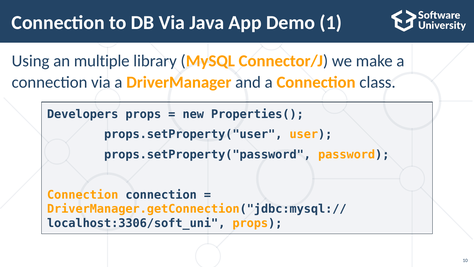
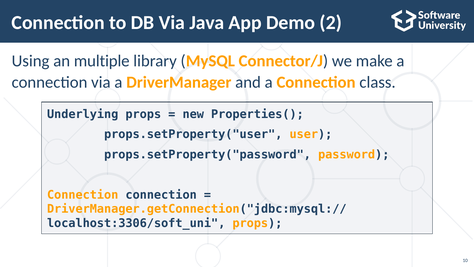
1: 1 -> 2 (331, 22)
Developers: Developers -> Underlying (83, 114)
